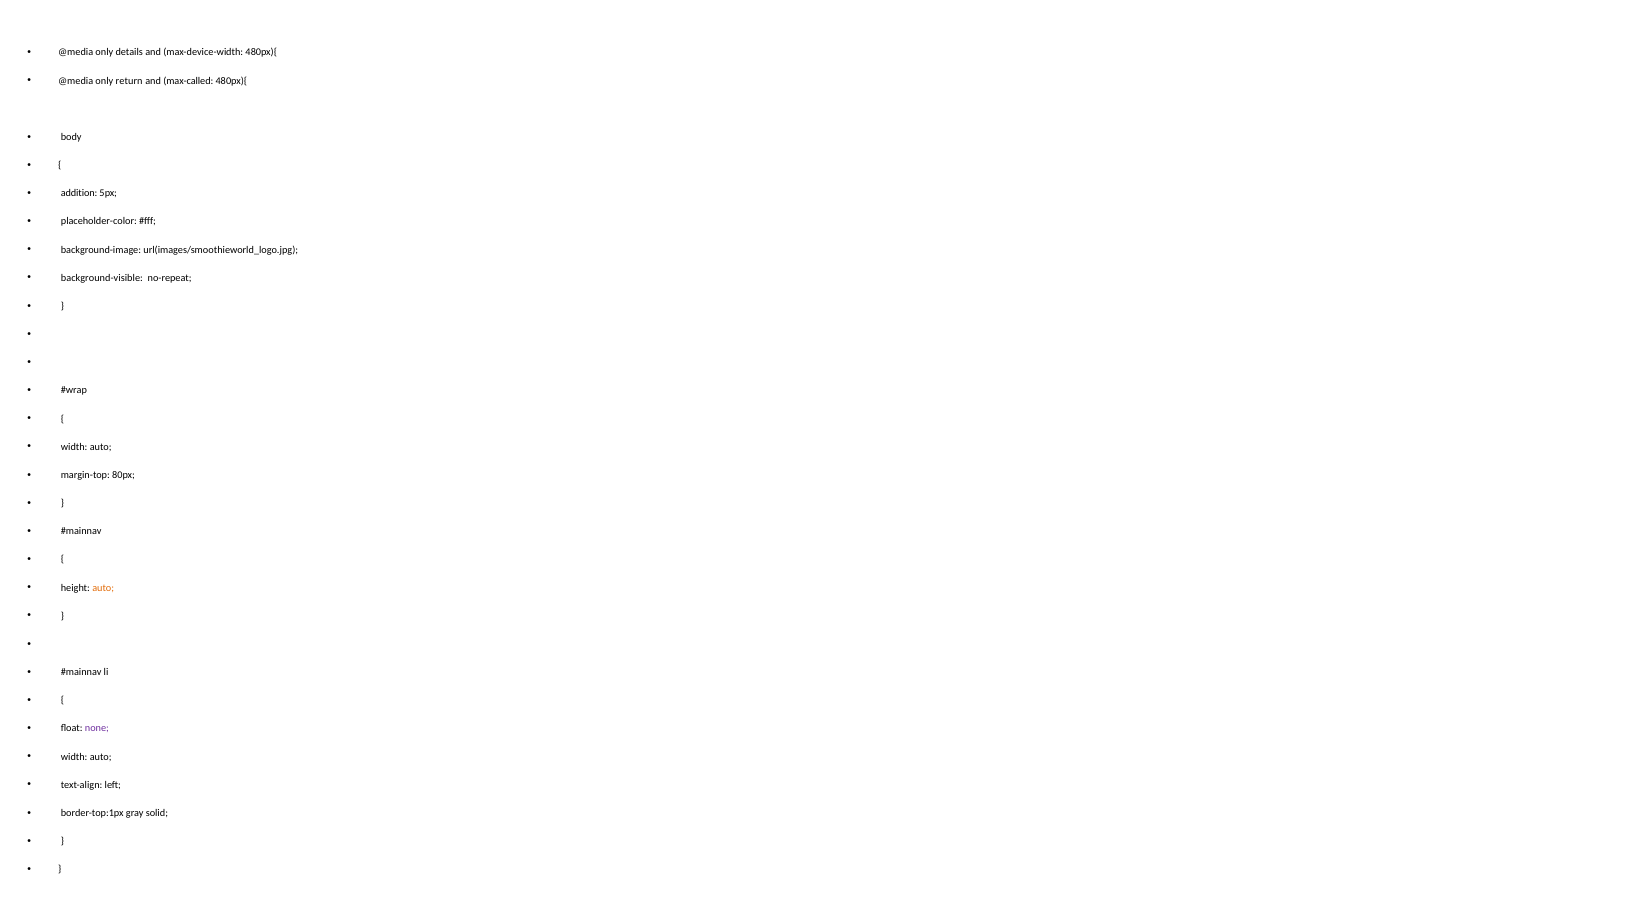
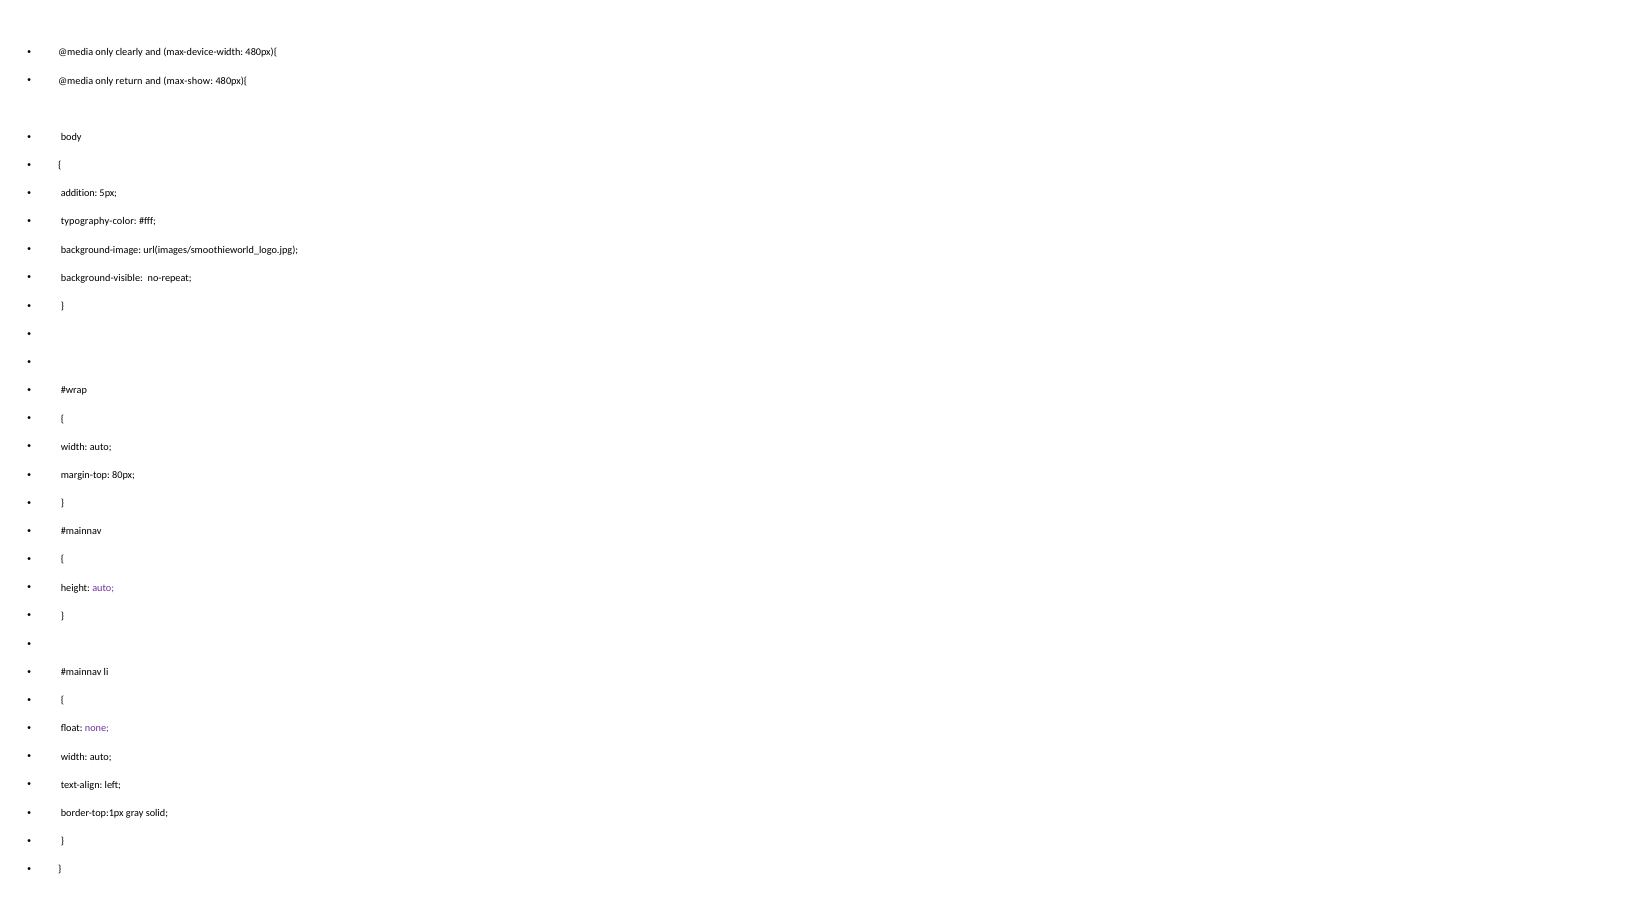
details: details -> clearly (129, 53)
max-called: max-called -> max-show (188, 81)
placeholder-color: placeholder-color -> typography-color (99, 222)
auto colour: orange -> purple (103, 588)
